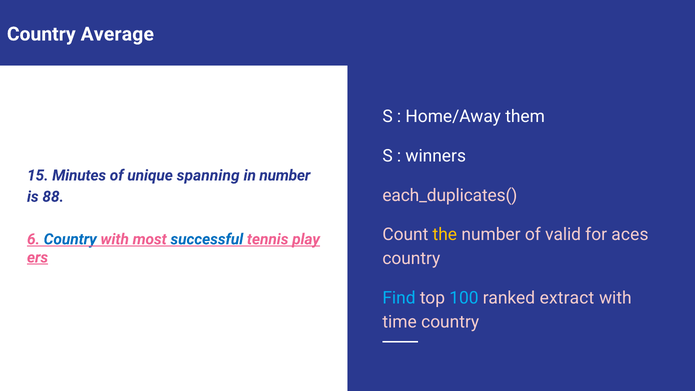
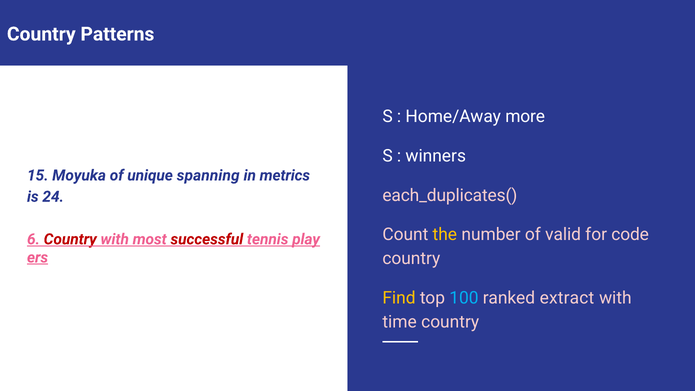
Average: Average -> Patterns (117, 34)
them: them -> more (525, 116)
Minutes: Minutes -> Moyuka (79, 175)
in number: number -> metrics (285, 175)
88: 88 -> 24 (53, 197)
aces: aces -> code (630, 235)
Country colour: blue -> red (70, 239)
successful colour: blue -> red (207, 239)
Find colour: light blue -> yellow (399, 298)
